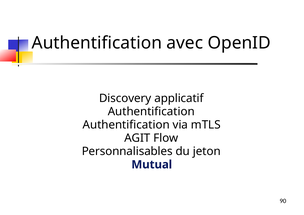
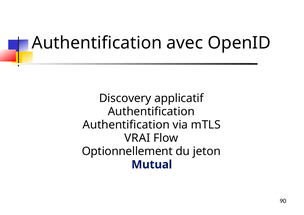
AGIT: AGIT -> VRAI (137, 138)
Personnalisables: Personnalisables -> Optionnellement (127, 151)
